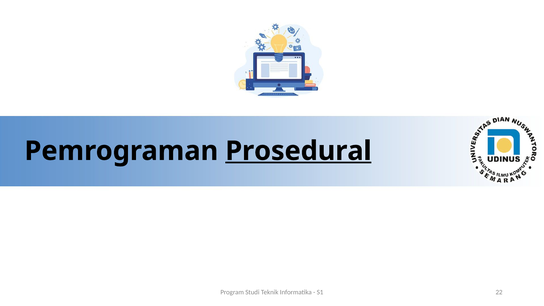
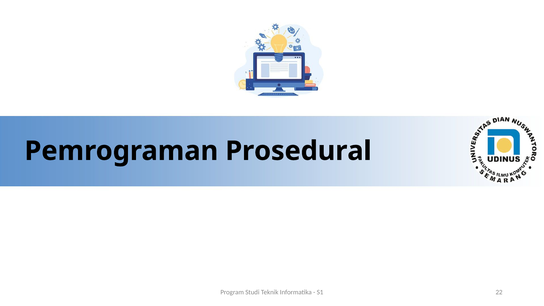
Prosedural underline: present -> none (298, 151)
